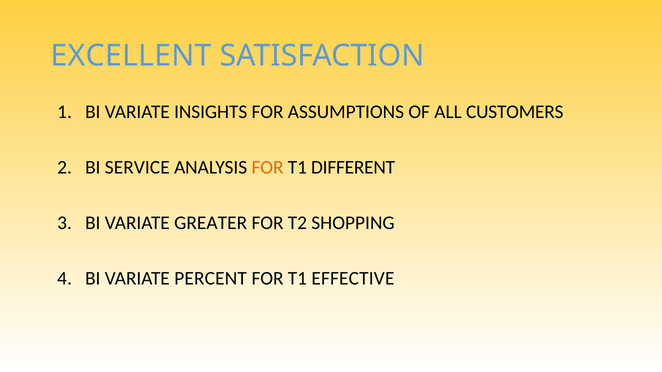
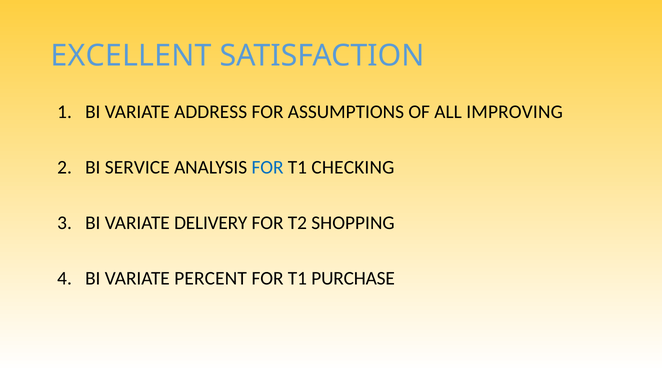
INSIGHTS: INSIGHTS -> ADDRESS (211, 112)
CUSTOMERS: CUSTOMERS -> IMPROVING (515, 112)
FOR colour: orange -> blue (268, 167)
DIFFERENT: DIFFERENT -> CHECKING (353, 167)
GREATER: GREATER -> DELIVERY (211, 223)
EFFECTIVE: EFFECTIVE -> PURCHASE (353, 278)
